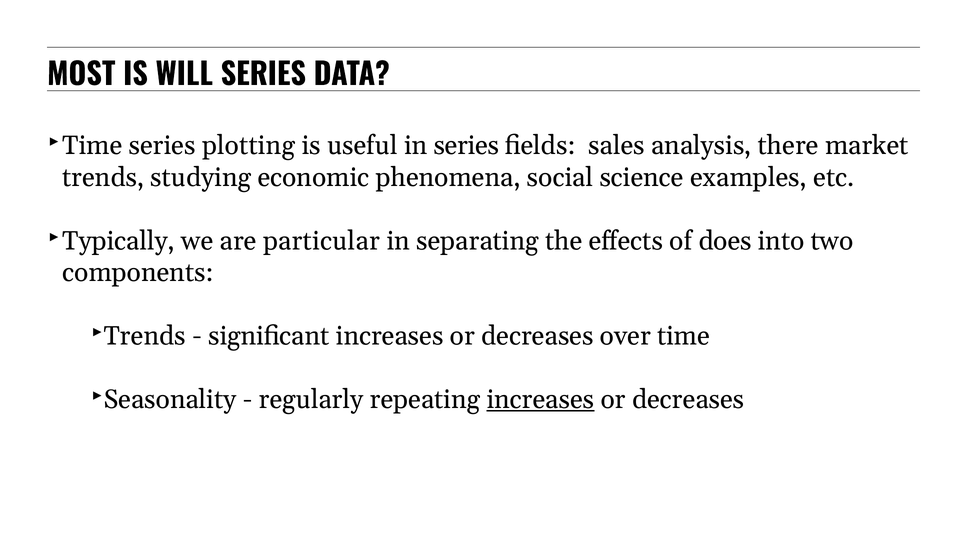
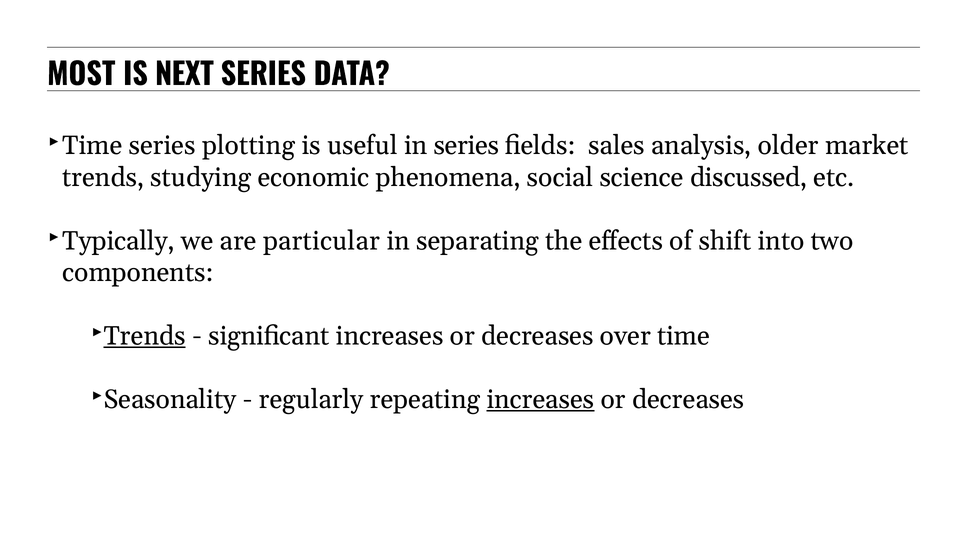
WILL: WILL -> NEXT (184, 75)
there: there -> older (788, 146)
examples: examples -> discussed (749, 177)
does: does -> shift (725, 241)
Trends underline: none -> present (145, 336)
